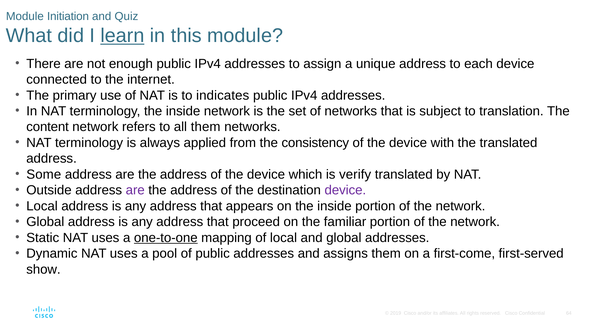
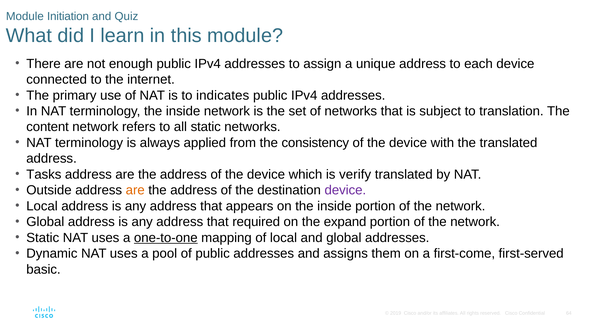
learn underline: present -> none (122, 36)
all them: them -> static (206, 127)
Some: Some -> Tasks (44, 175)
are colour: purple -> orange (135, 190)
proceed: proceed -> required (256, 222)
familiar: familiar -> expand (345, 222)
show: show -> basic (43, 270)
